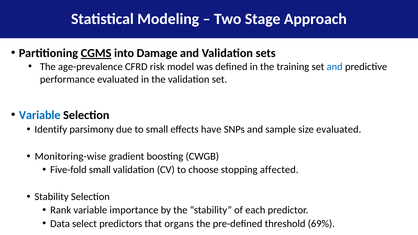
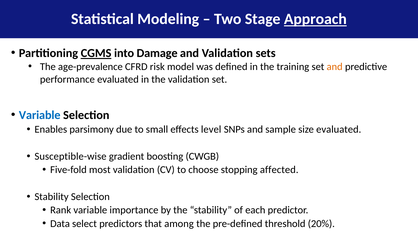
Approach underline: none -> present (315, 19)
and colour: blue -> orange (335, 67)
Identify: Identify -> Enables (51, 130)
have: have -> level (211, 130)
Monitoring-wise: Monitoring-wise -> Susceptible-wise (71, 156)
Five-fold small: small -> most (100, 170)
organs: organs -> among (179, 224)
69%: 69% -> 20% (321, 224)
